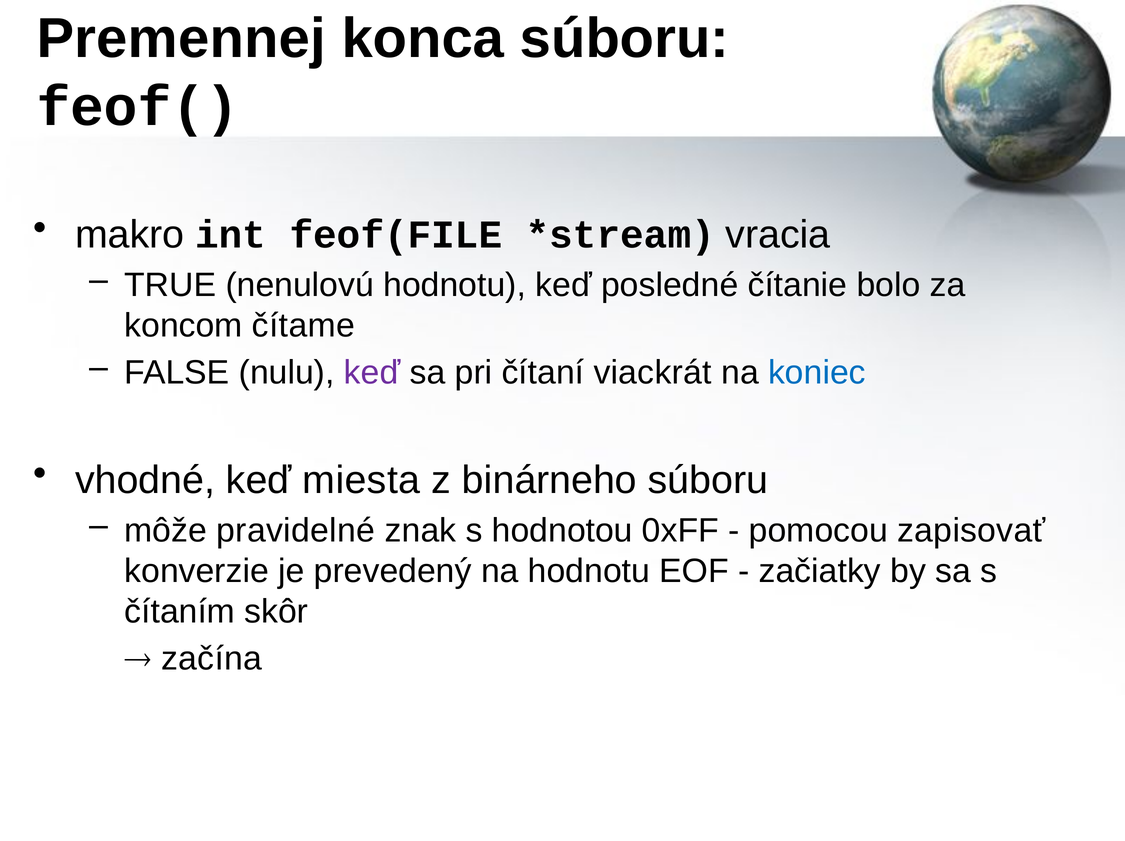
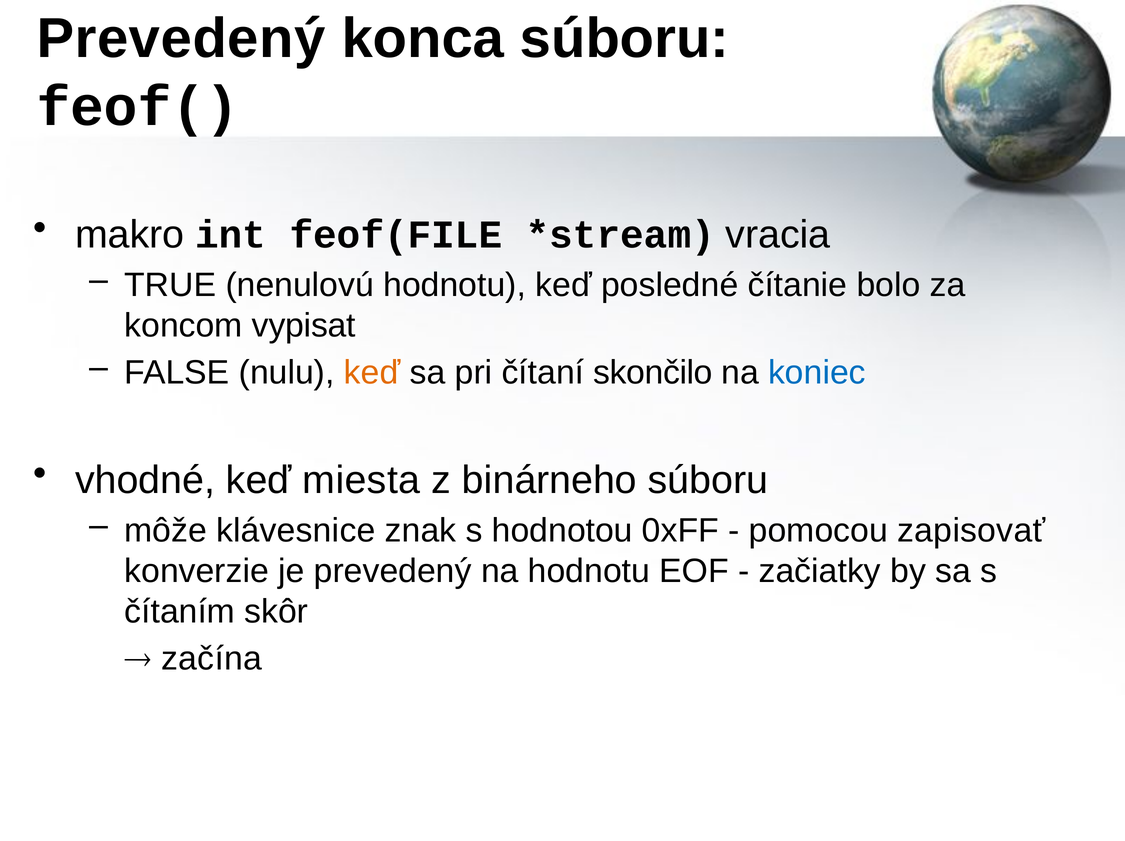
Premennej: Premennej -> Prevedený (181, 39)
čítame: čítame -> vypisat (304, 326)
keď colour: purple -> orange (372, 373)
viackrát: viackrát -> skončilo (653, 373)
pravidelné: pravidelné -> klávesnice (296, 531)
